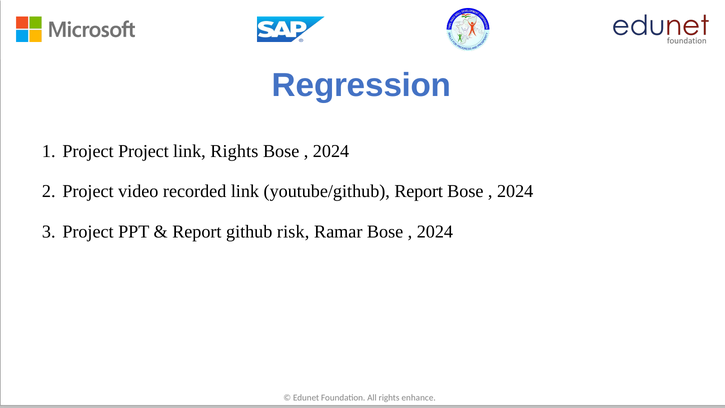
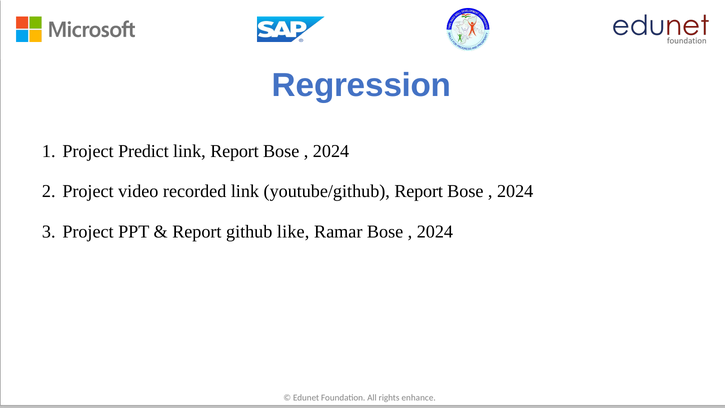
Project Project: Project -> Predict (143, 151)
link Rights: Rights -> Report (234, 151)
risk: risk -> like (293, 232)
